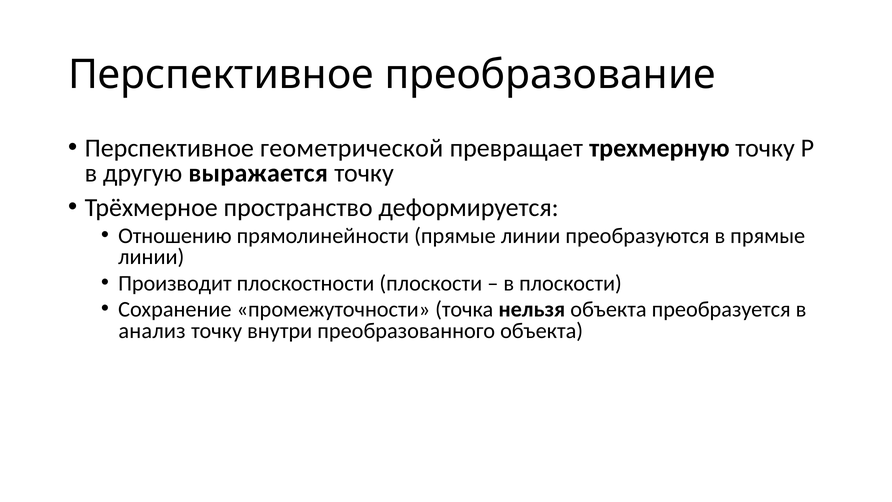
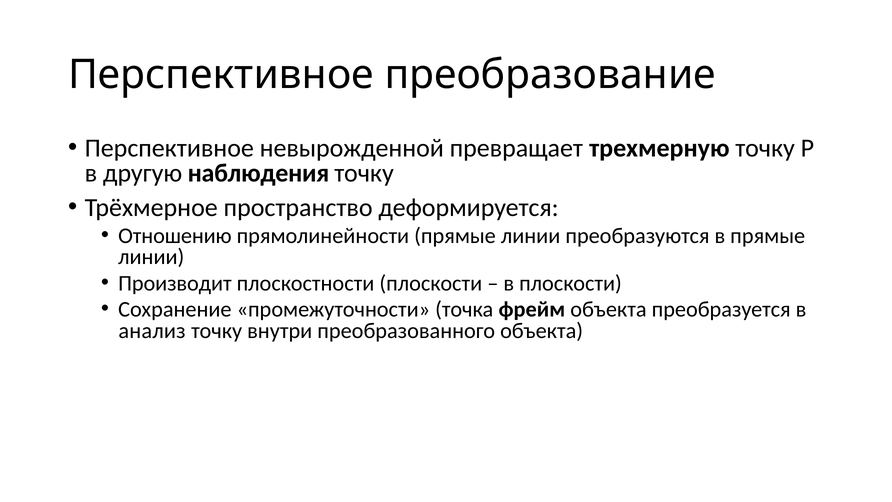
геометрической: геометрической -> невырожденной (352, 148)
выражается: выражается -> наблюдения (258, 173)
нельзя: нельзя -> фрейм (532, 309)
